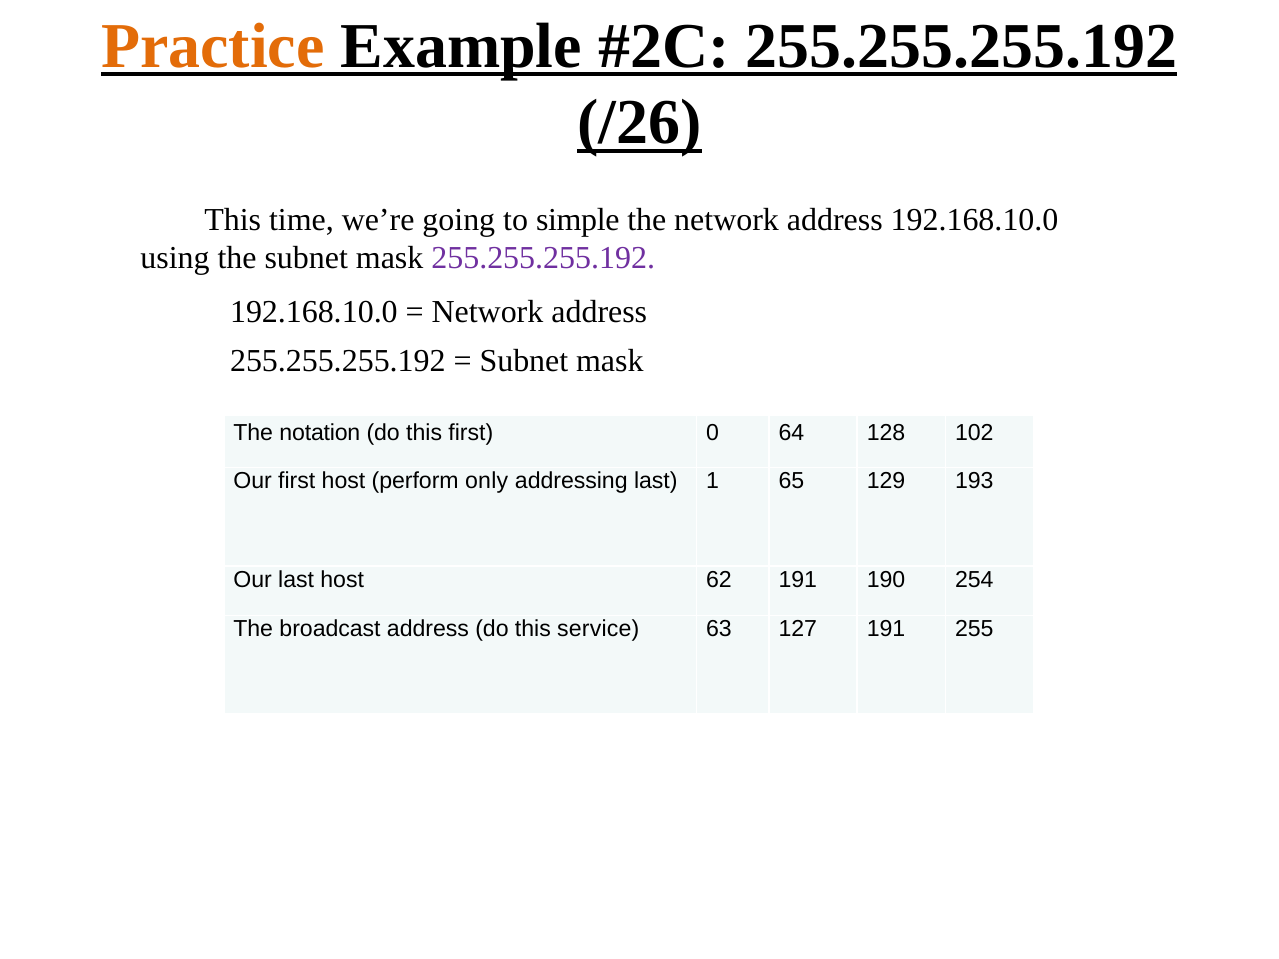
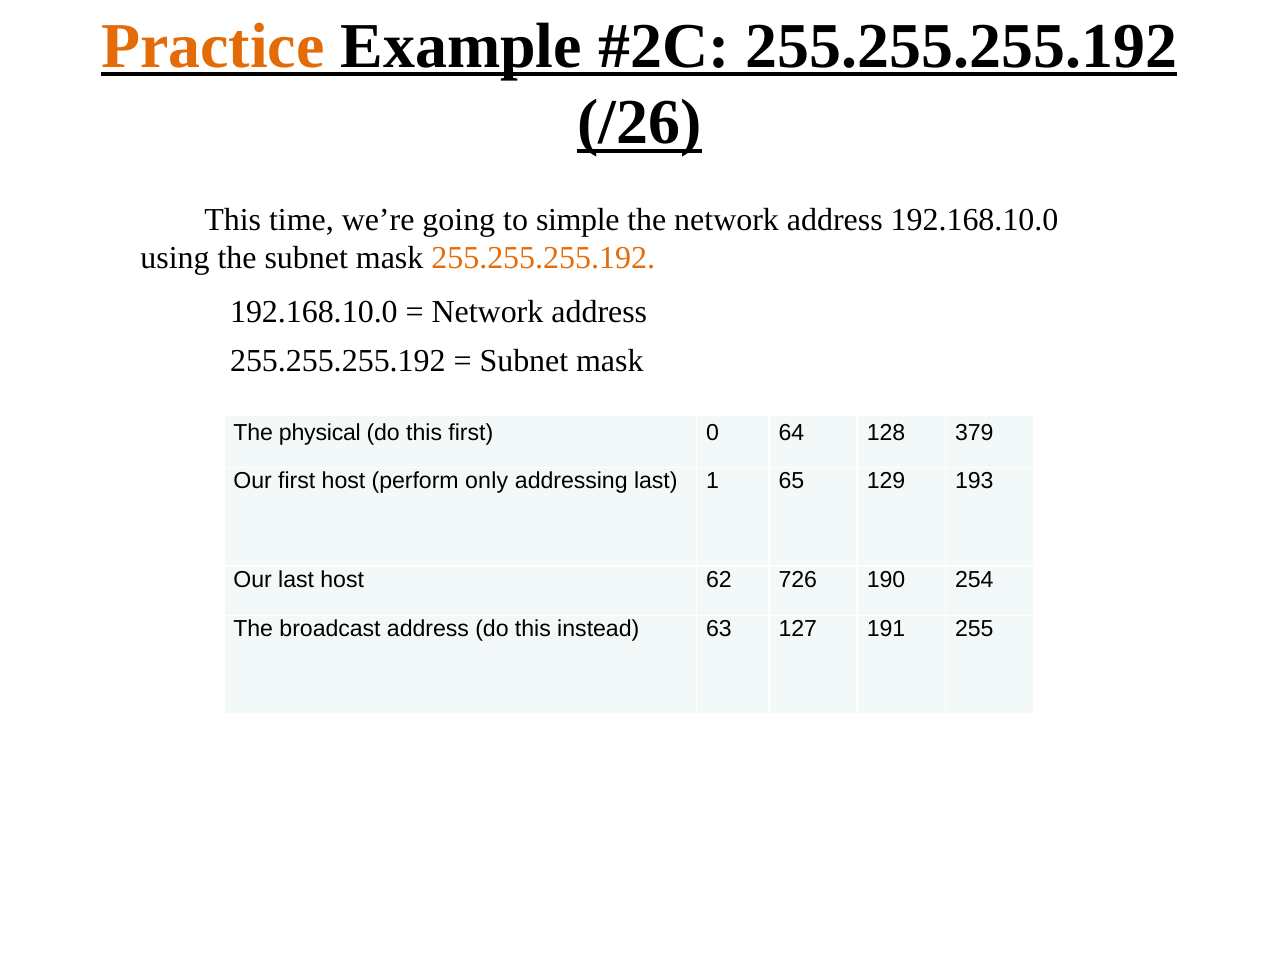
255.255.255.192 colour: purple -> orange (543, 258)
notation: notation -> physical (320, 433)
102: 102 -> 379 (974, 433)
62 191: 191 -> 726 (798, 580)
service: service -> instead (598, 629)
